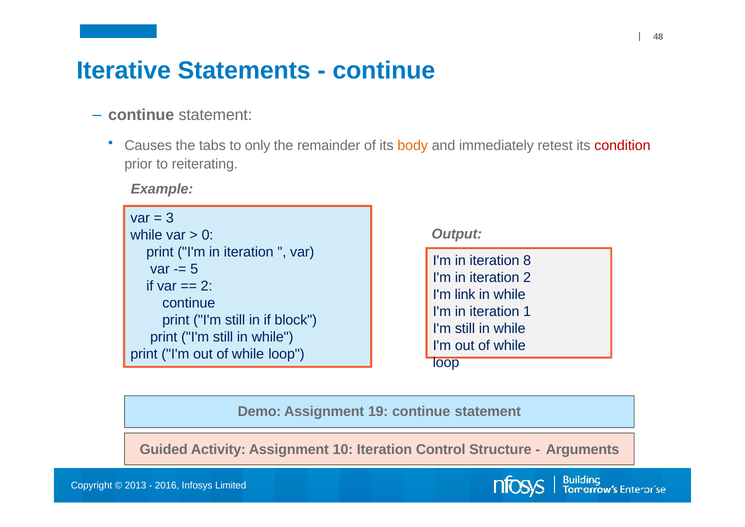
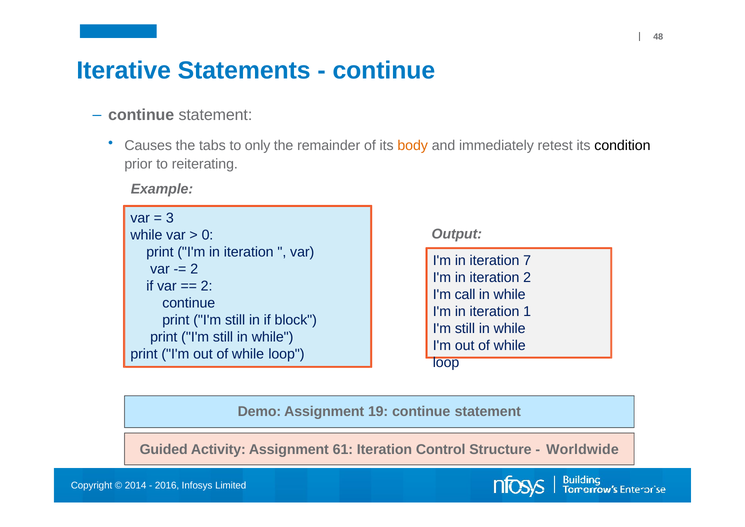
condition colour: red -> black (622, 145)
8: 8 -> 7 (527, 260)
5: 5 -> 2 (194, 269)
link: link -> call (465, 294)
10: 10 -> 61 (343, 449)
Arguments: Arguments -> Worldwide (582, 449)
2013: 2013 -> 2014 (136, 485)
